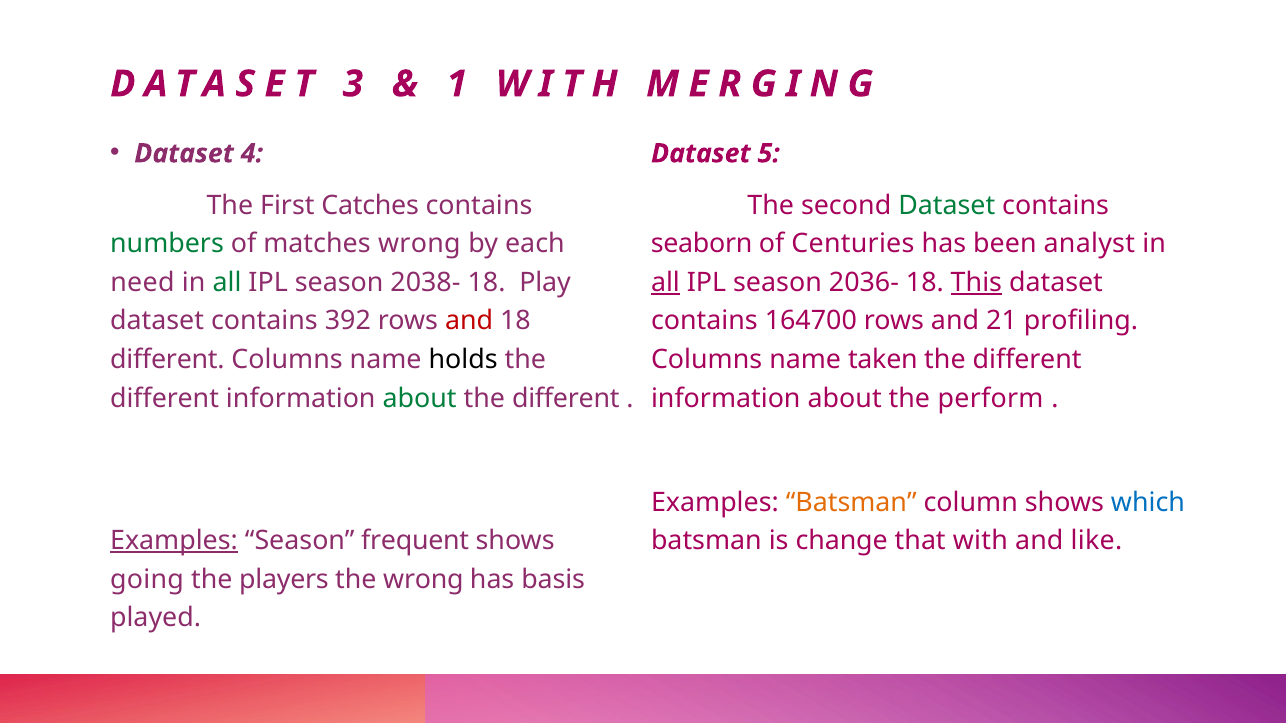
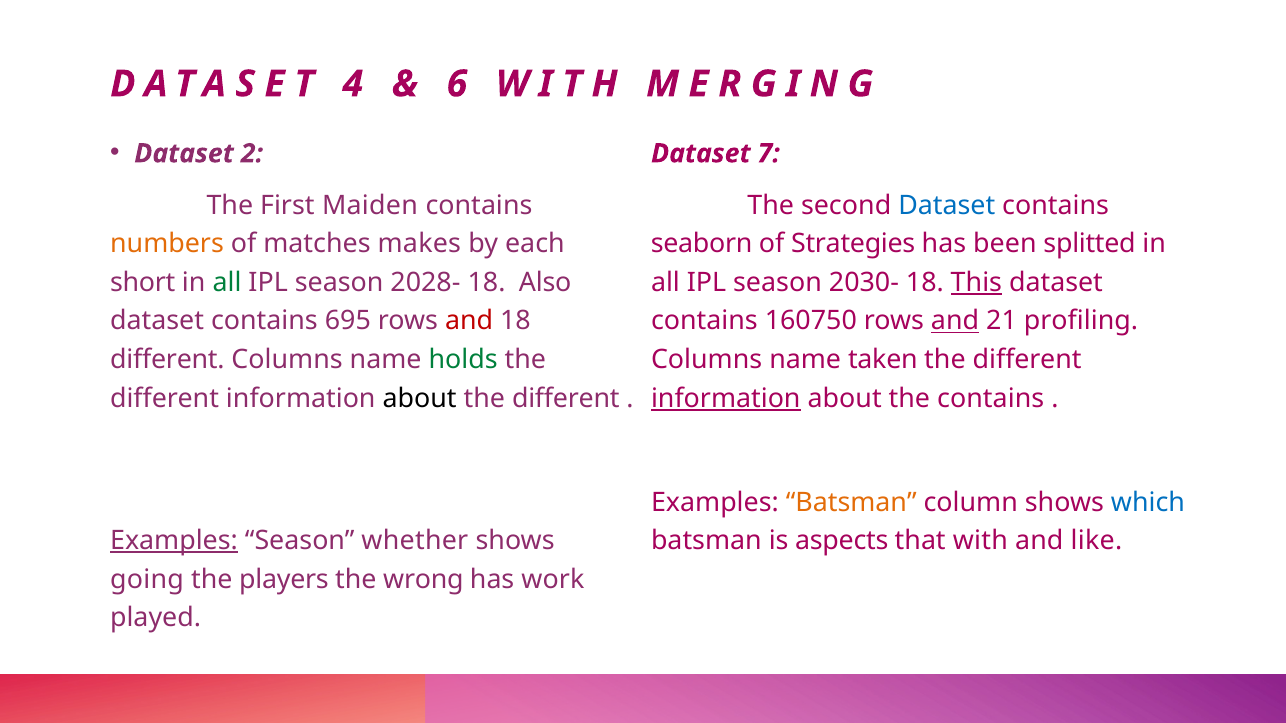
3: 3 -> 4 (353, 84)
1: 1 -> 6 (457, 84)
4: 4 -> 2 (252, 154)
5: 5 -> 7 (769, 154)
Catches: Catches -> Maiden (370, 206)
Dataset colour: green -> blue (947, 206)
numbers colour: green -> orange (167, 244)
matches wrong: wrong -> makes (419, 244)
Centuries: Centuries -> Strategies (853, 244)
analyst: analyst -> splitted (1090, 244)
need: need -> short (143, 283)
2038-: 2038- -> 2028- (425, 283)
Play: Play -> Also (545, 283)
all underline: present -> none (665, 283)
2036-: 2036- -> 2030- (864, 283)
392: 392 -> 695 (348, 321)
164700: 164700 -> 160750 (811, 321)
and underline: none -> present (955, 321)
holds colour: black -> green (463, 360)
about colour: green -> black (420, 398)
information underline: none -> present (726, 398)
the perform: perform -> contains (991, 398)
frequent: frequent -> whether (415, 541)
change: change -> aspects (842, 541)
basis: basis -> work (553, 580)
